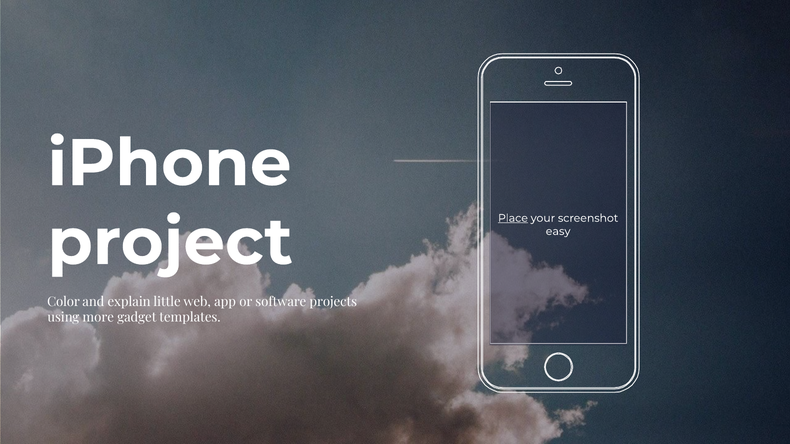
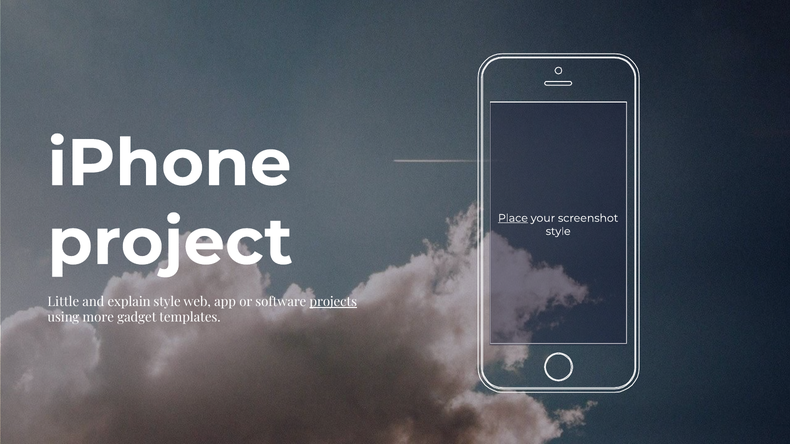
easy: easy -> style (558, 232)
Color: Color -> Little (63, 302)
explain little: little -> style (167, 302)
projects underline: none -> present (333, 302)
